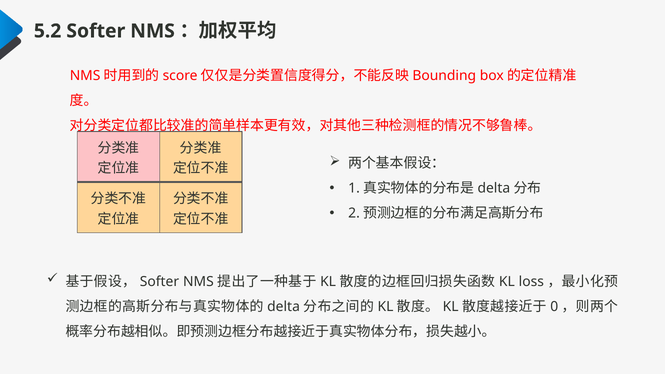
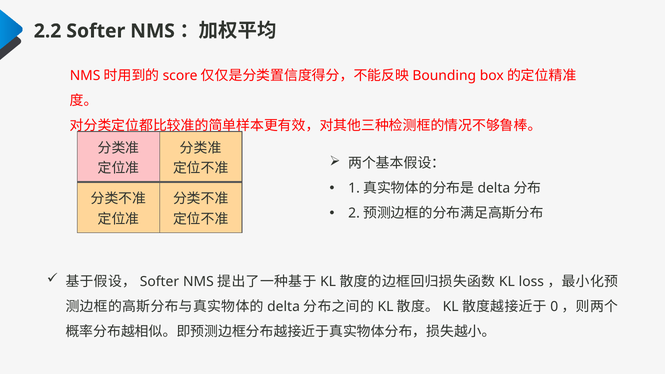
5.2: 5.2 -> 2.2 (48, 31)
